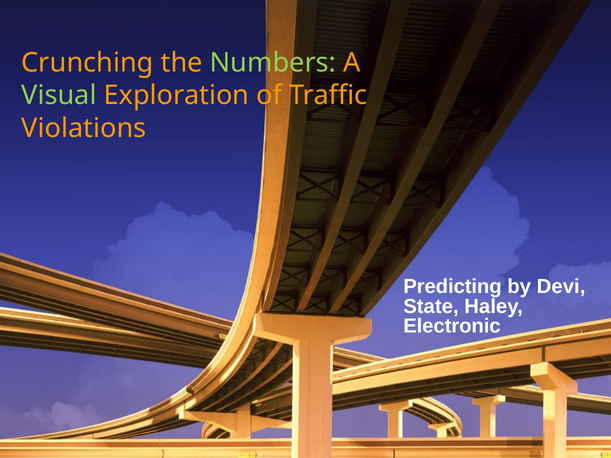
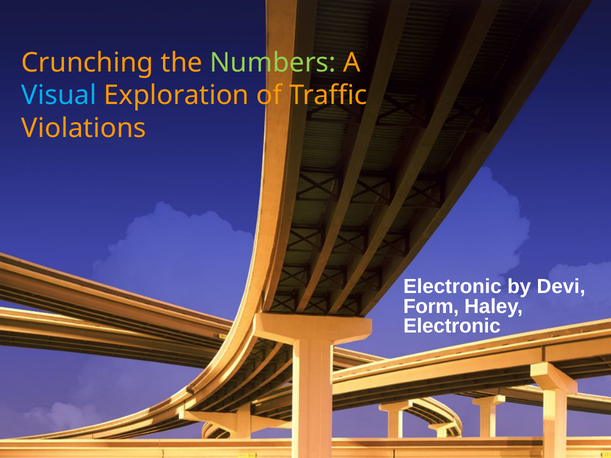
Visual colour: light green -> light blue (59, 96)
Predicting: Predicting -> Electronic (452, 287)
State: State -> Form (431, 306)
